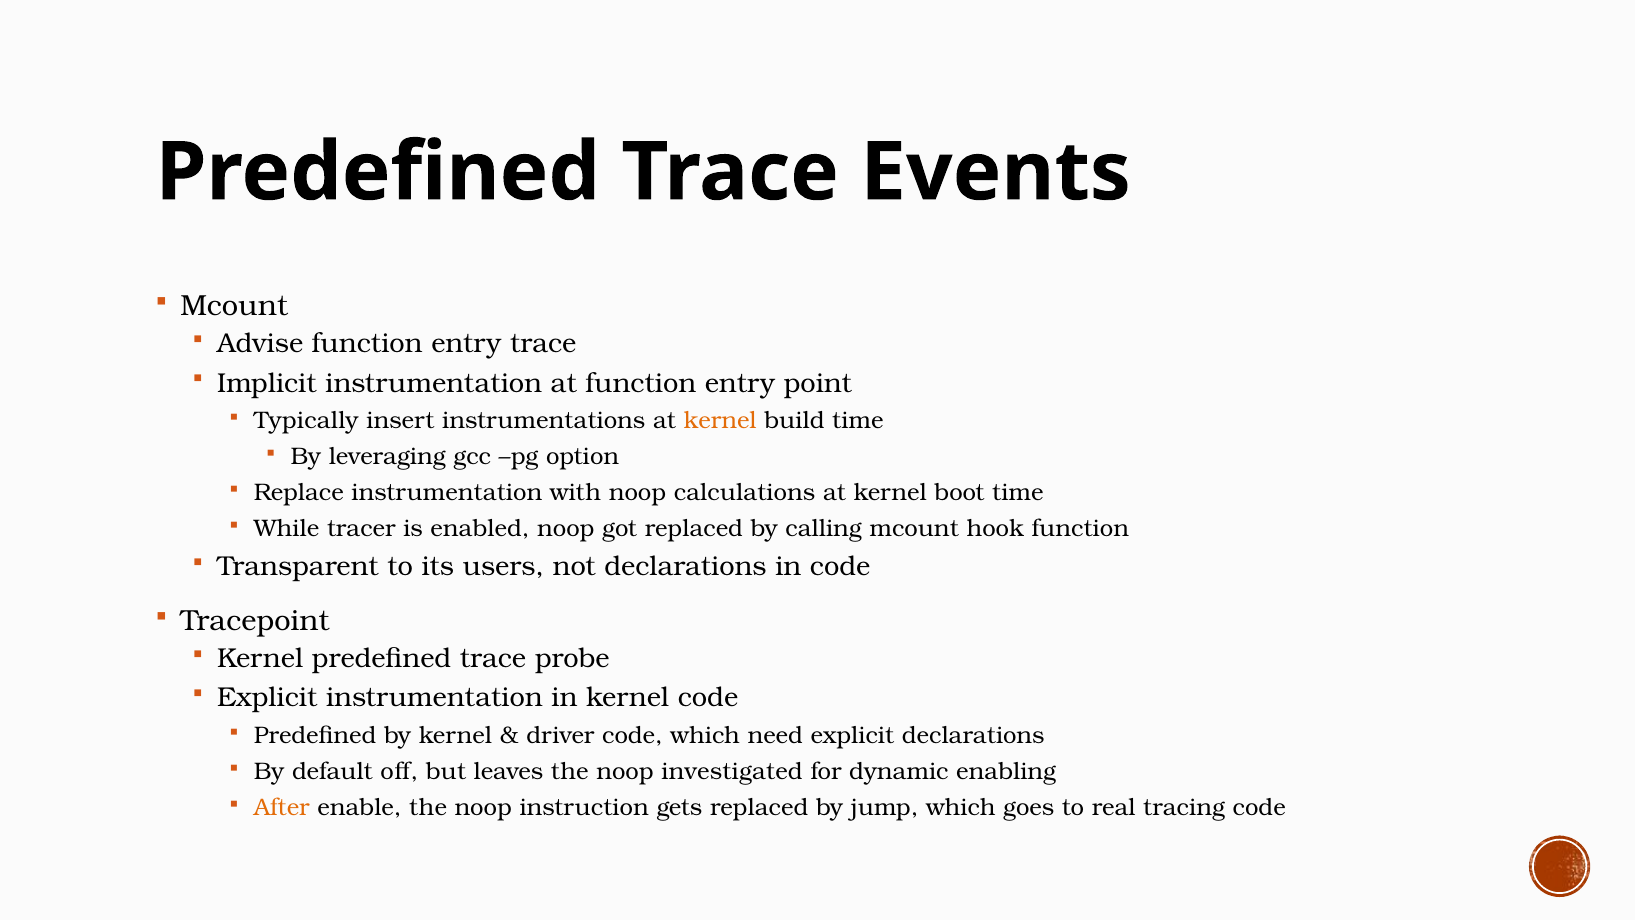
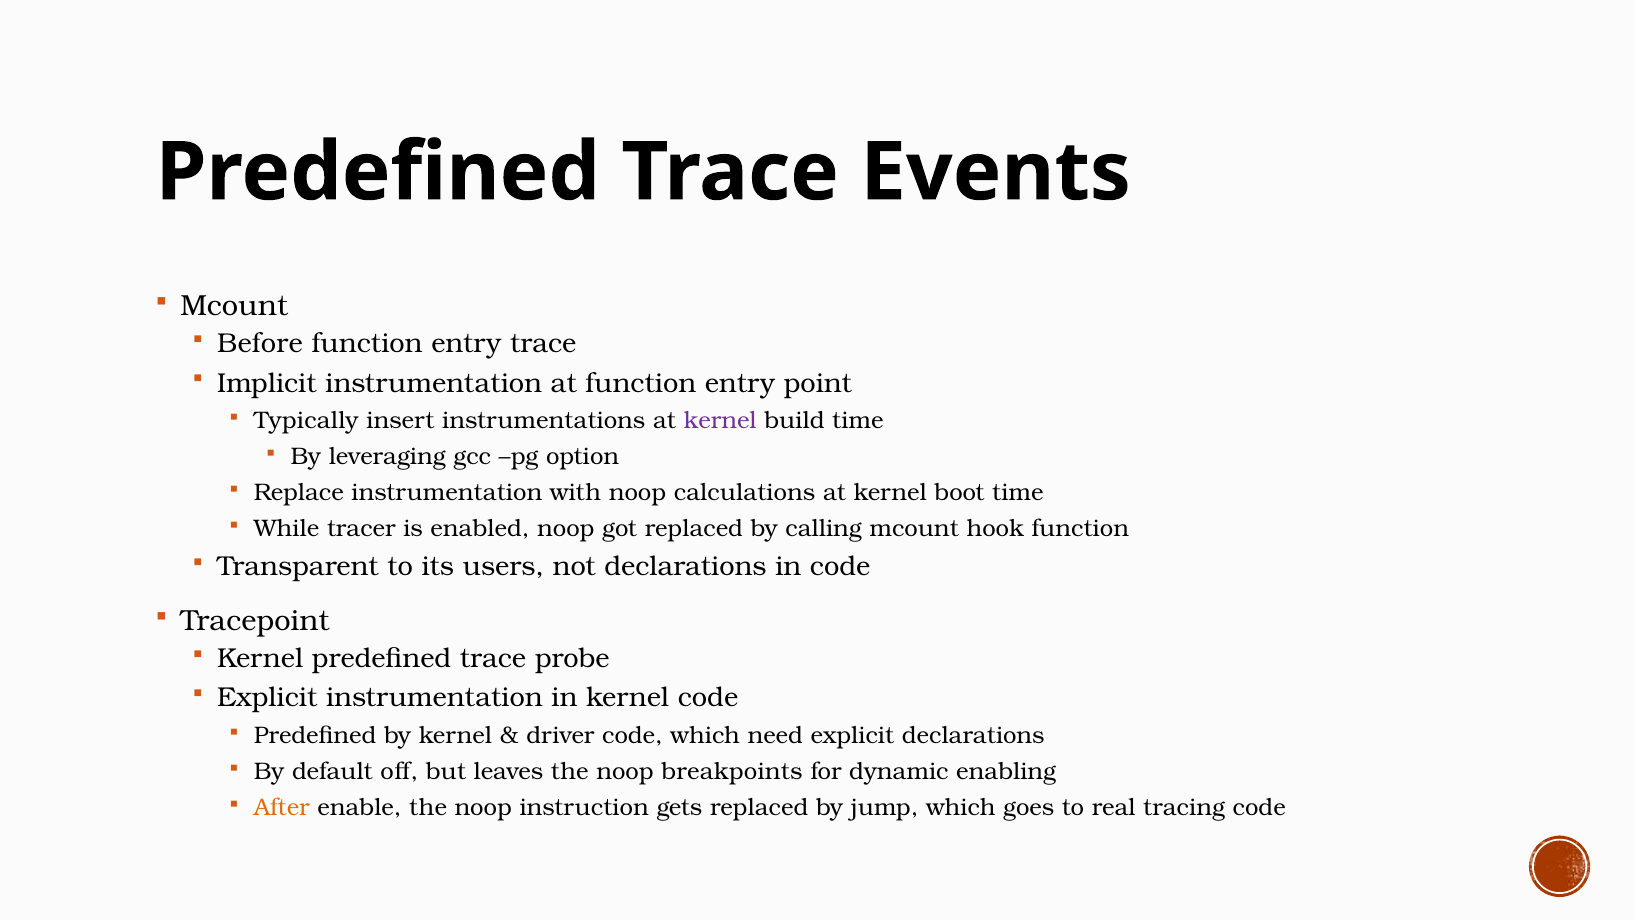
Advise: Advise -> Before (260, 343)
kernel colour: orange -> purple (720, 421)
investigated: investigated -> breakpoints (732, 771)
